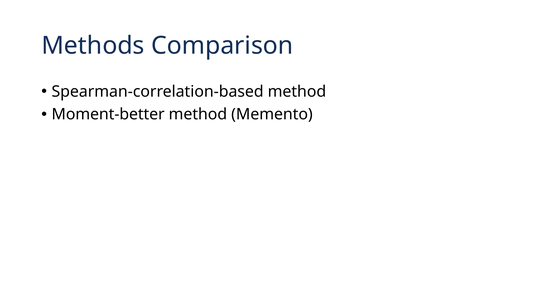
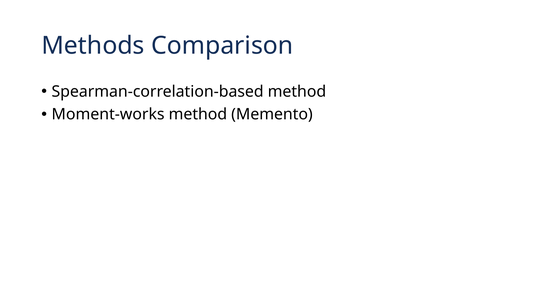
Moment-better: Moment-better -> Moment-works (108, 115)
